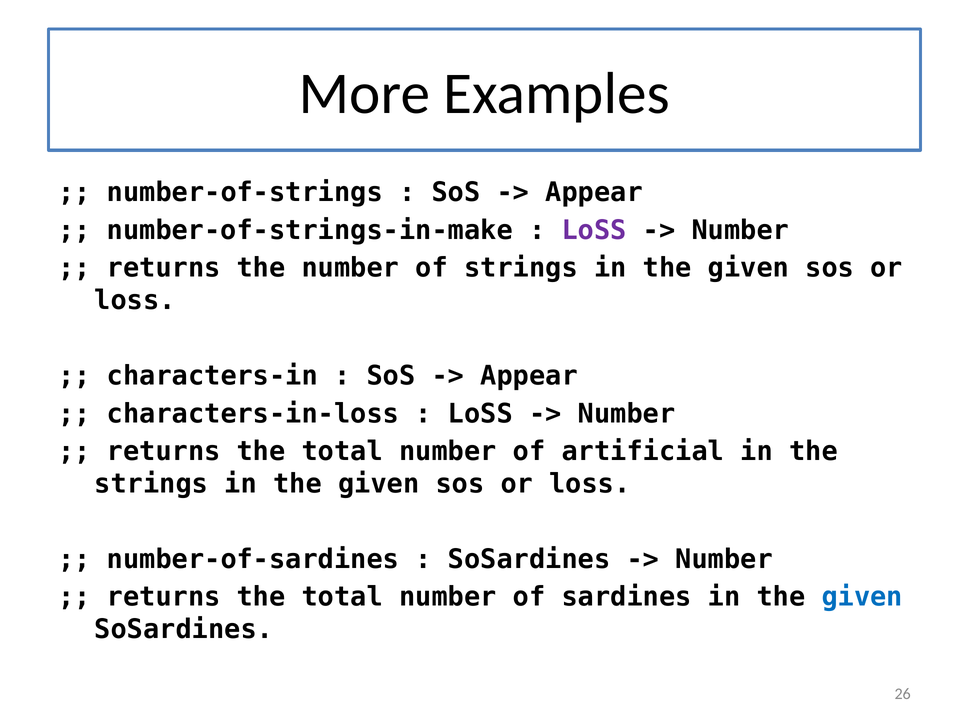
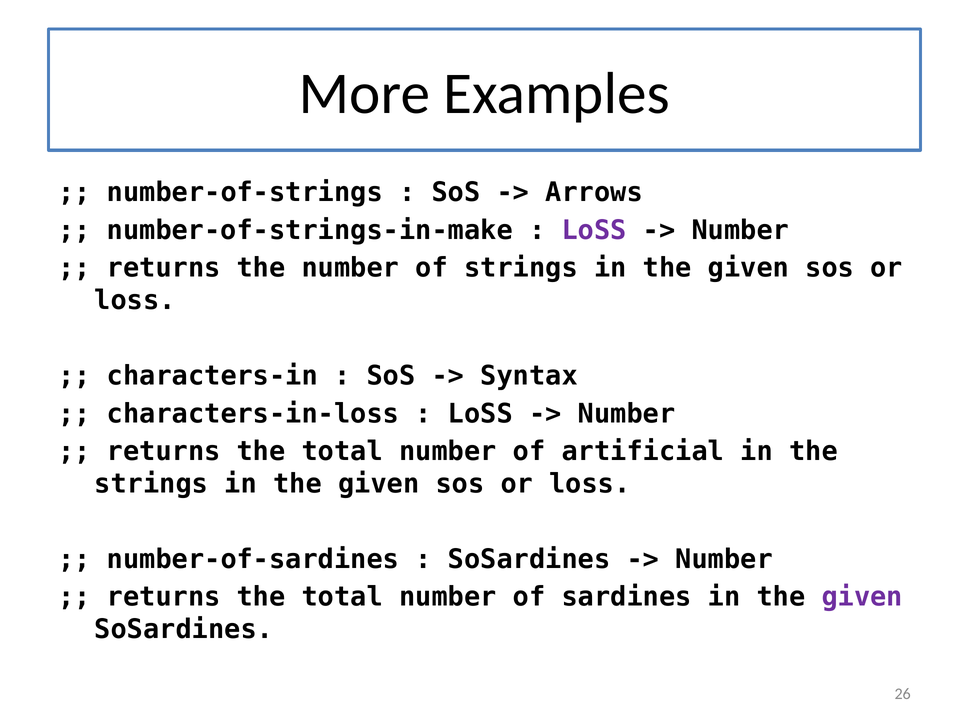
Appear: Appear -> Arrows (594, 193)
Appear: Appear -> Syntax (529, 376)
given colour: blue -> purple (862, 597)
